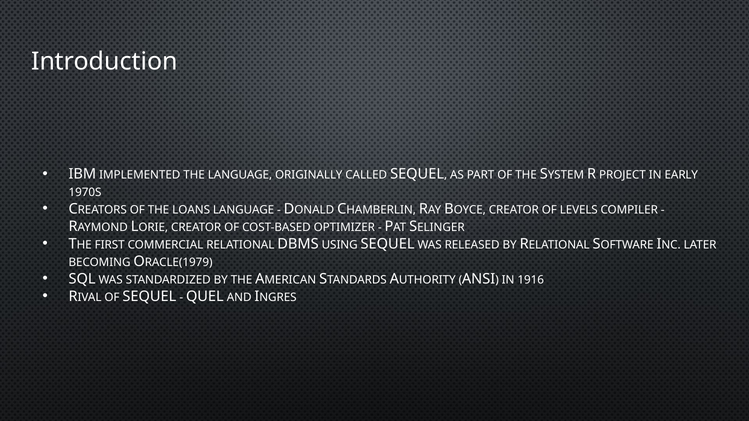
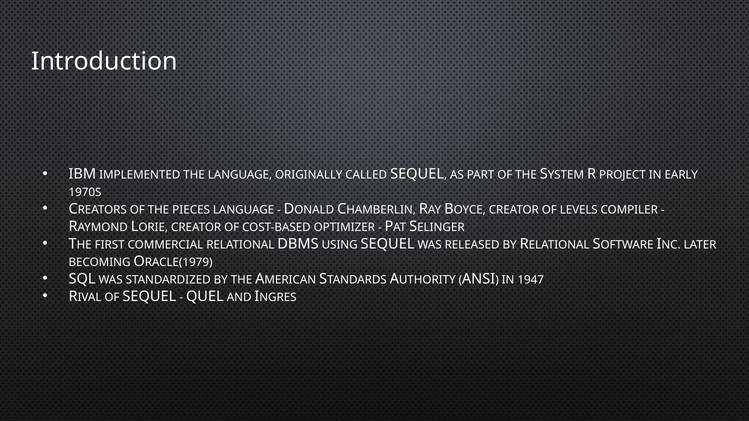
LOANS: LOANS -> PIECES (191, 210)
1916: 1916 -> 1947 (531, 280)
